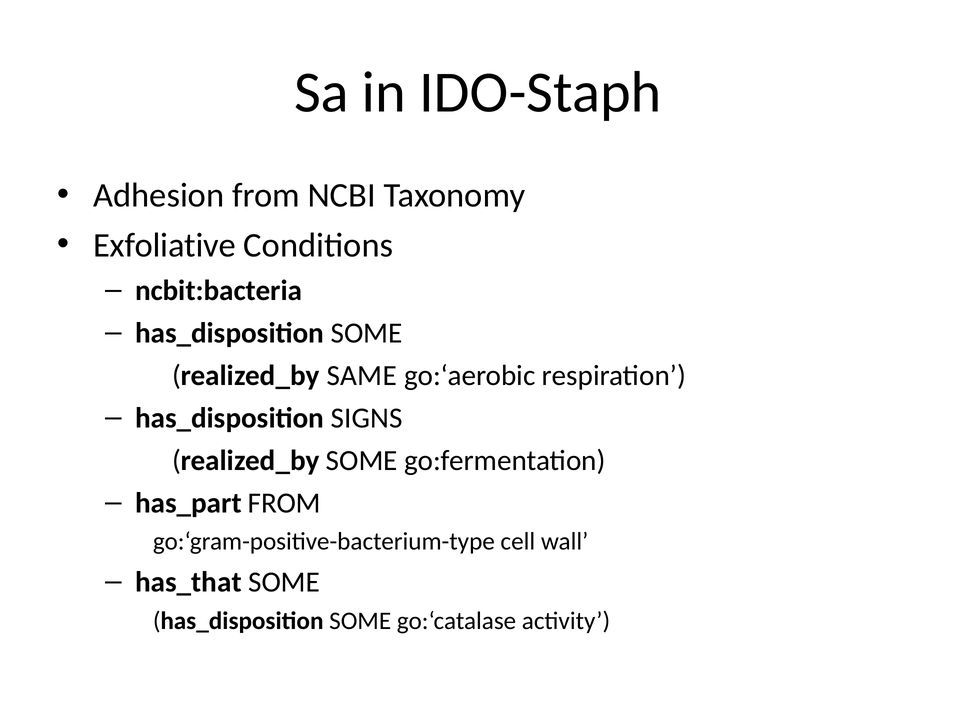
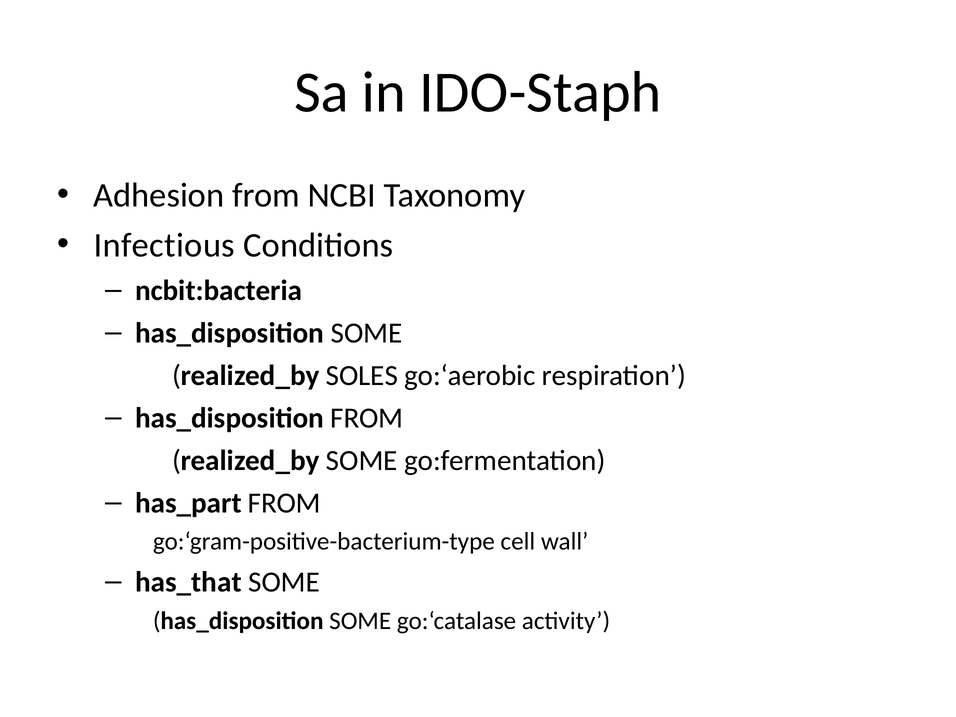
Exfoliative: Exfoliative -> Infectious (164, 245)
SAME: SAME -> SOLES (362, 375)
has_disposition SIGNS: SIGNS -> FROM (367, 418)
